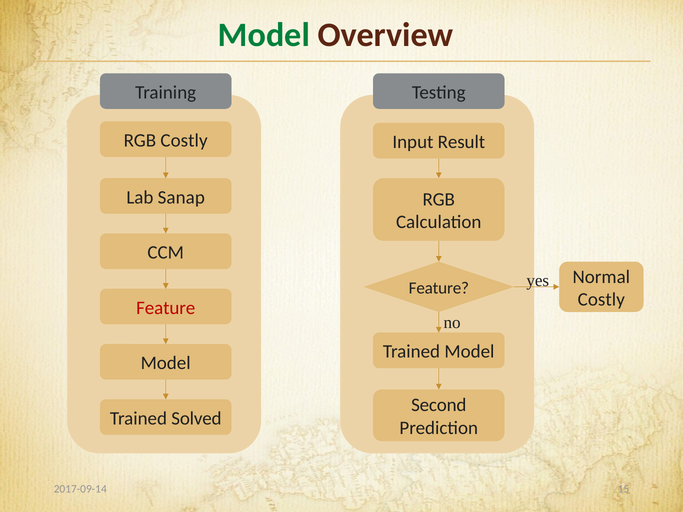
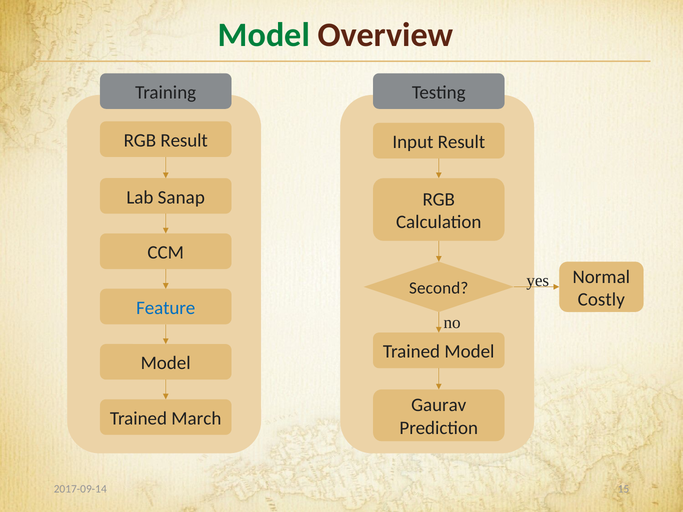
RGB Costly: Costly -> Result (184, 141)
Feature: Feature -> Second (439, 288)
Feature colour: red -> blue (166, 308)
Second: Second -> Gaurav (439, 405)
Solved: Solved -> March (196, 419)
